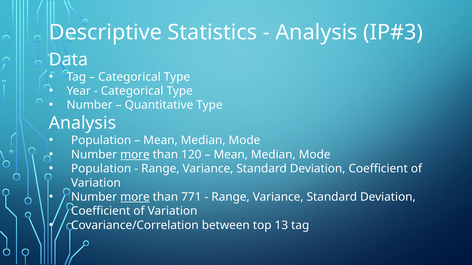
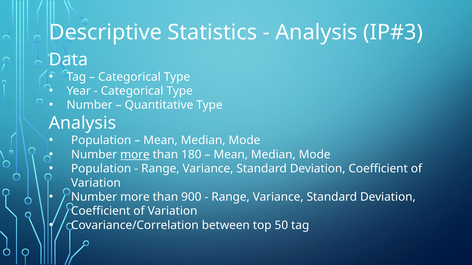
120: 120 -> 180 (191, 155)
more underline: present -> none (135, 197)
771: 771 -> 900 (191, 197)
13: 13 -> 50 (281, 226)
